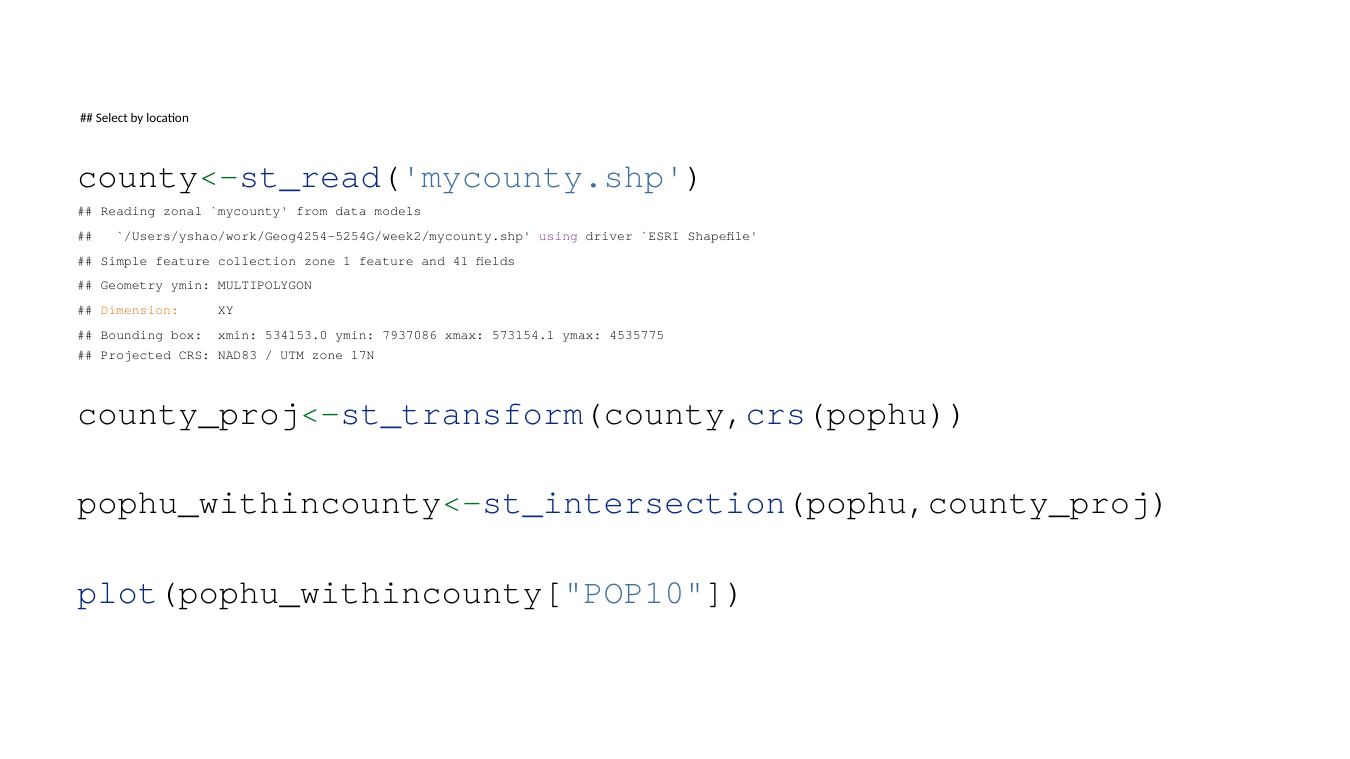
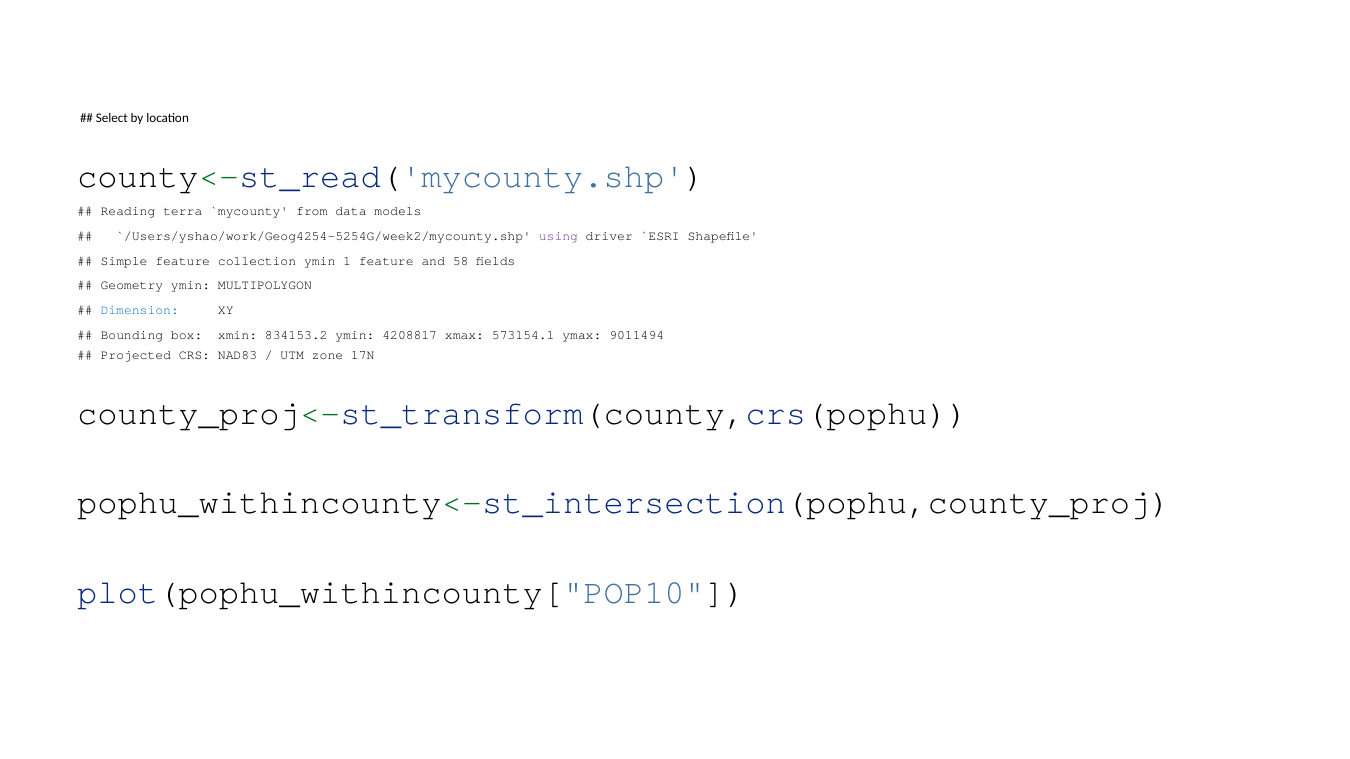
zonal: zonal -> terra (183, 212)
collection zone: zone -> ymin (320, 261)
41: 41 -> 58 (461, 261)
Dimension colour: orange -> blue (140, 311)
534153.0: 534153.0 -> 834153.2 (296, 335)
7937086: 7937086 -> 4208817 (410, 335)
4535775: 4535775 -> 9011494 (637, 335)
